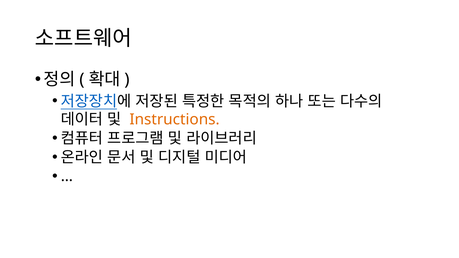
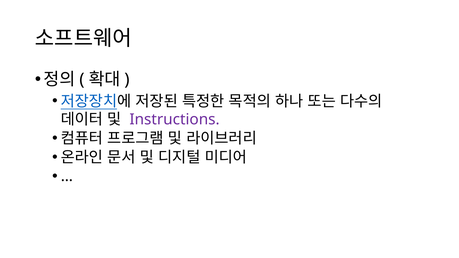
Instructions colour: orange -> purple (175, 120)
